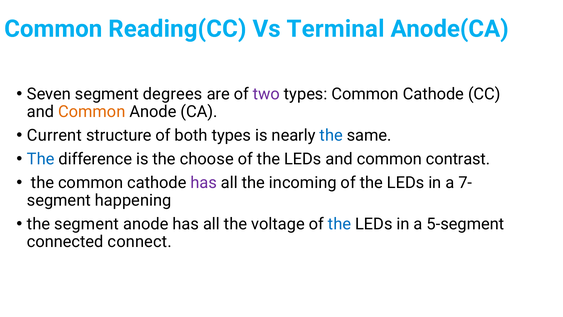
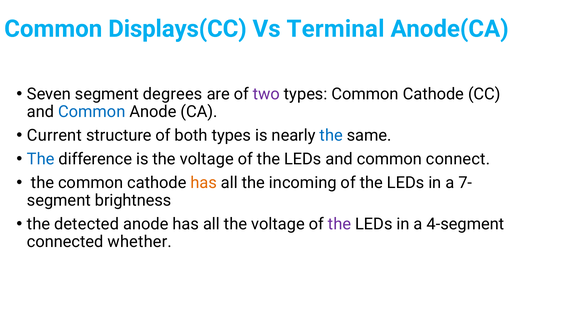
Reading(CC: Reading(CC -> Displays(CC (177, 29)
Common colour: orange -> blue (92, 112)
is the choose: choose -> voltage (207, 159)
contrast: contrast -> connect (458, 159)
has colour: purple -> orange (204, 182)
happening: happening -> brightness (133, 200)
the segment: segment -> detected (87, 224)
the colour: blue -> purple (340, 224)
5-segment: 5-segment -> 4-segment (465, 224)
connect: connect -> whether (140, 242)
